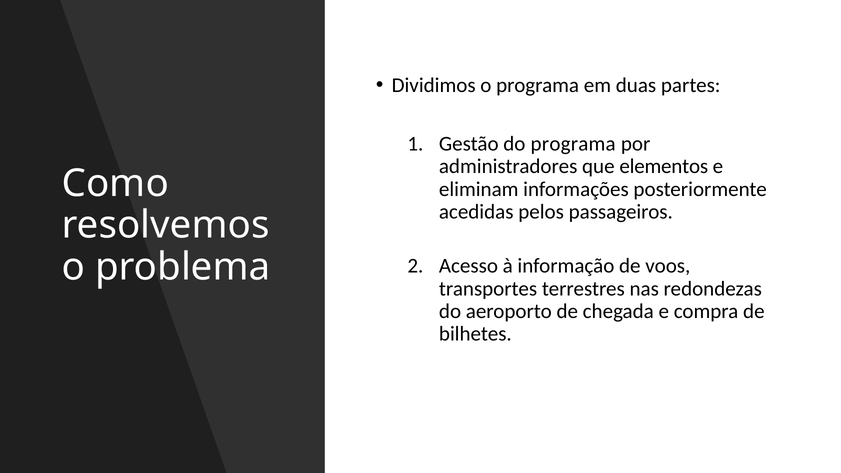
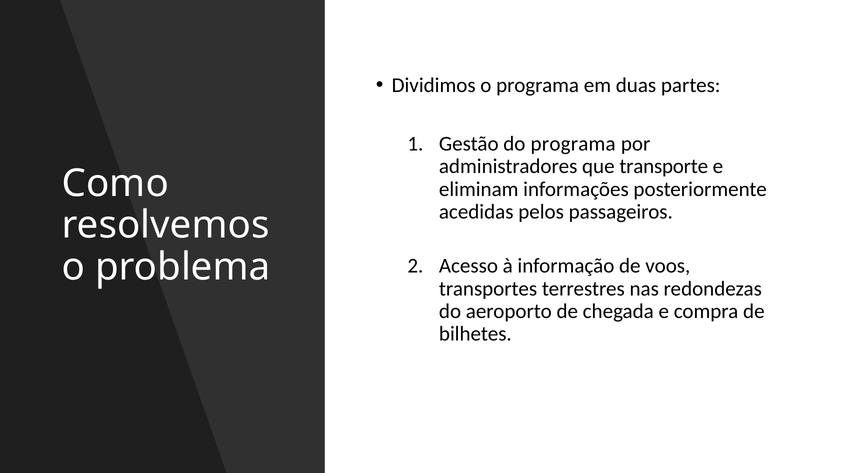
elementos: elementos -> transporte (664, 166)
